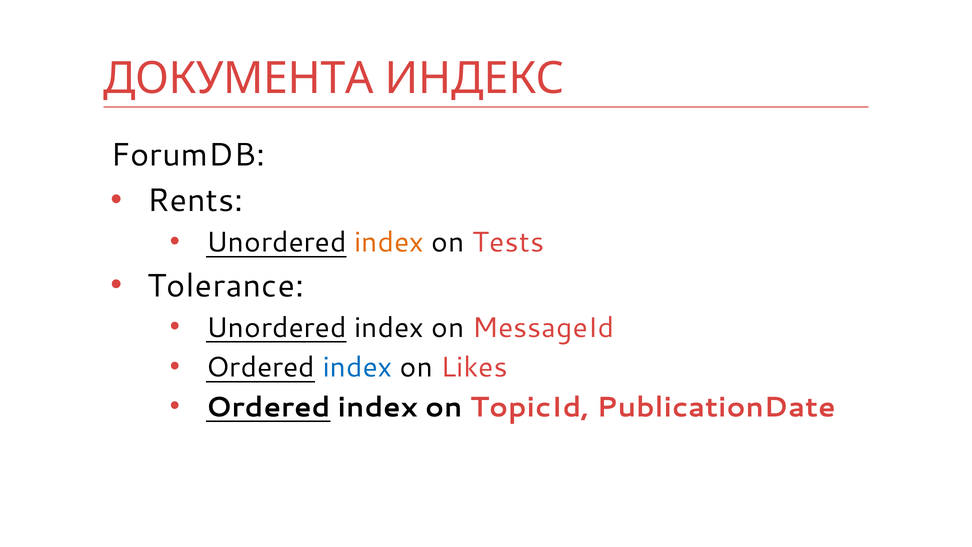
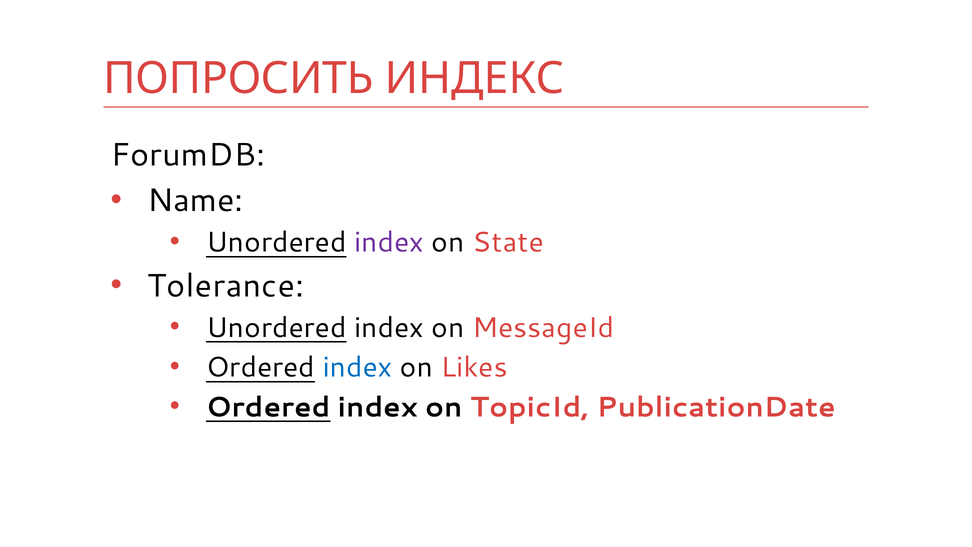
ДОКУМЕНТА: ДОКУМЕНТА -> ПОПРОСИТЬ (238, 78)
Rents: Rents -> Name (195, 201)
index colour: orange -> purple (389, 242)
Tests: Tests -> State (508, 242)
